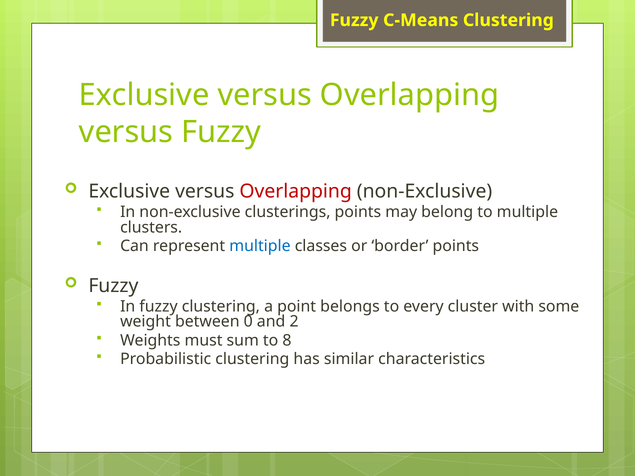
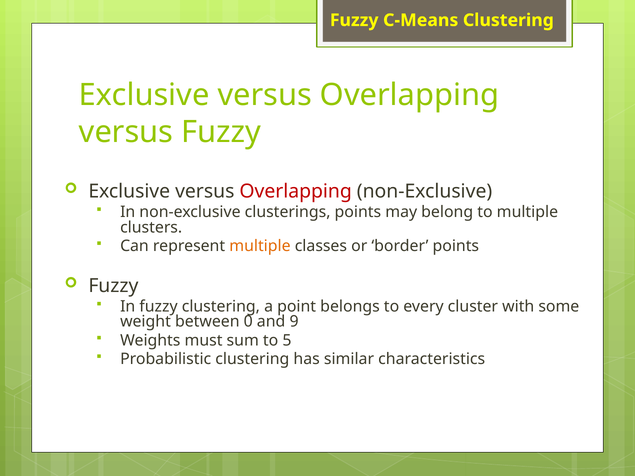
multiple colour: blue -> orange (260, 246)
2: 2 -> 9 (294, 322)
8: 8 -> 5 (287, 341)
